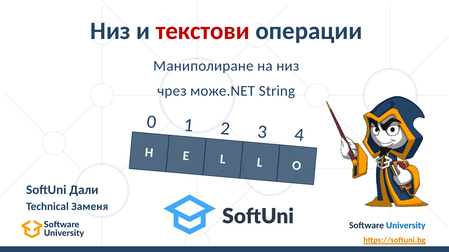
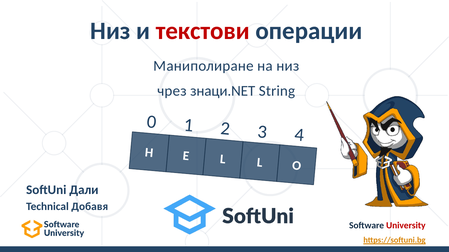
може.NET: може.NET -> знаци.NET (223, 91)
Заменя: Заменя -> Добавя (90, 207)
University colour: blue -> red (406, 226)
